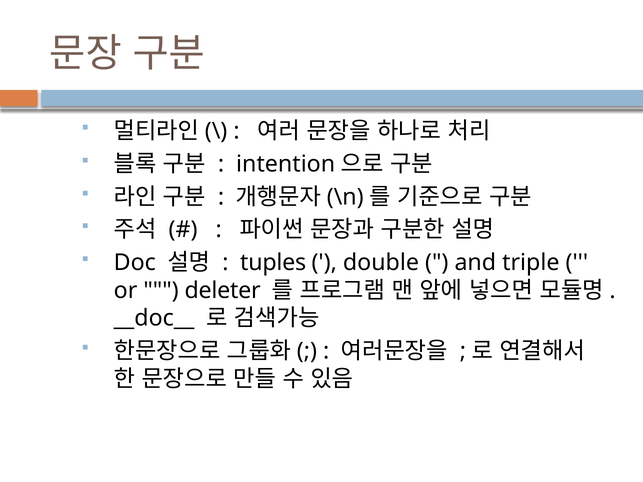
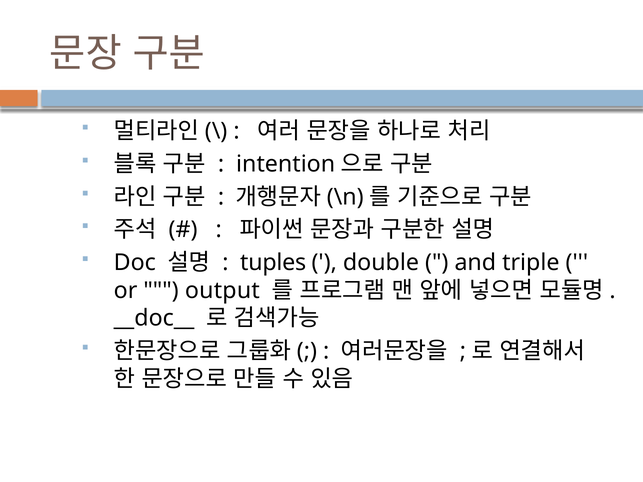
deleter: deleter -> output (222, 291)
